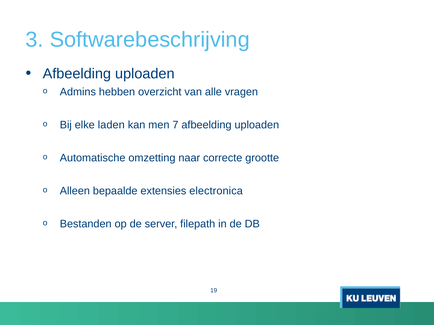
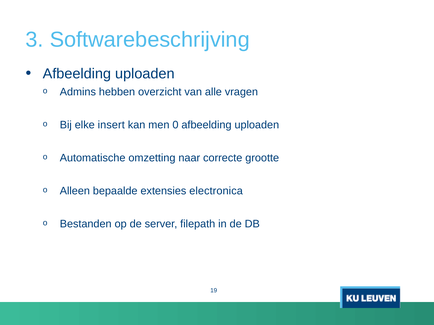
laden: laden -> insert (111, 125)
7: 7 -> 0 (175, 125)
